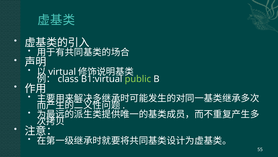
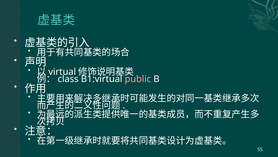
public colour: light green -> pink (138, 79)
